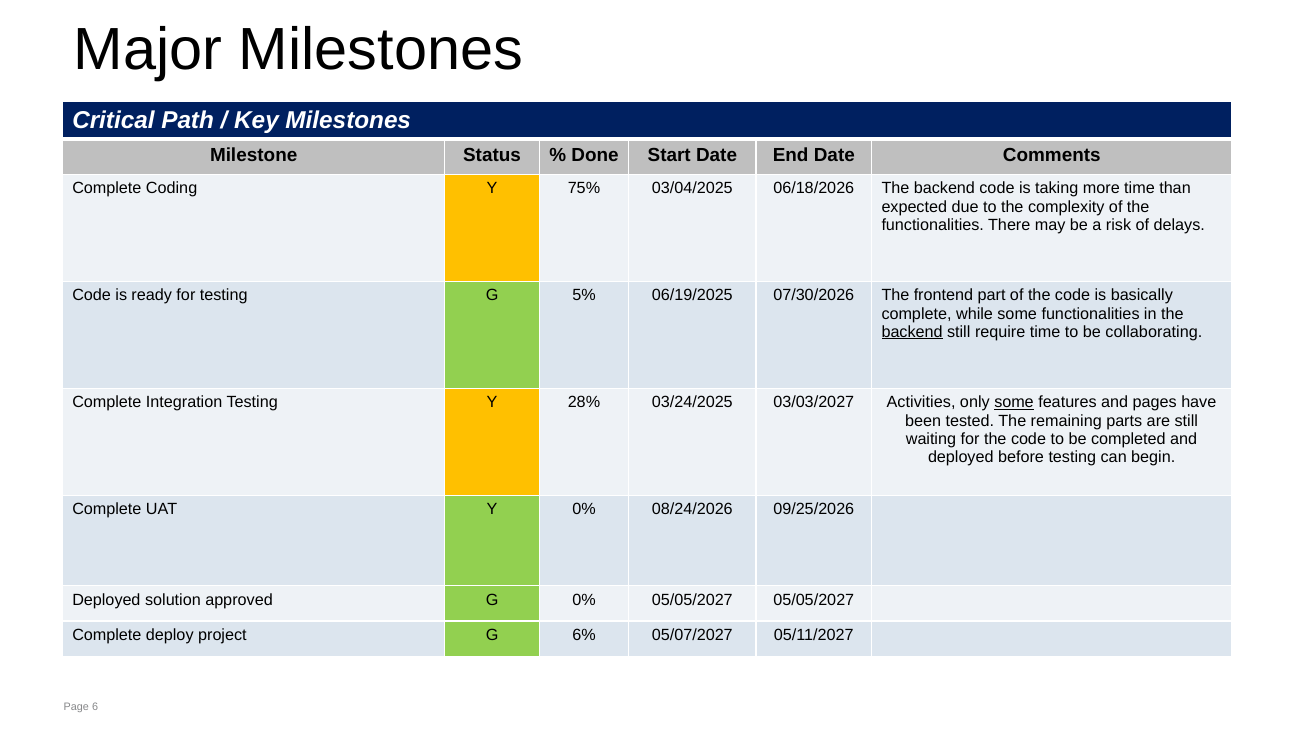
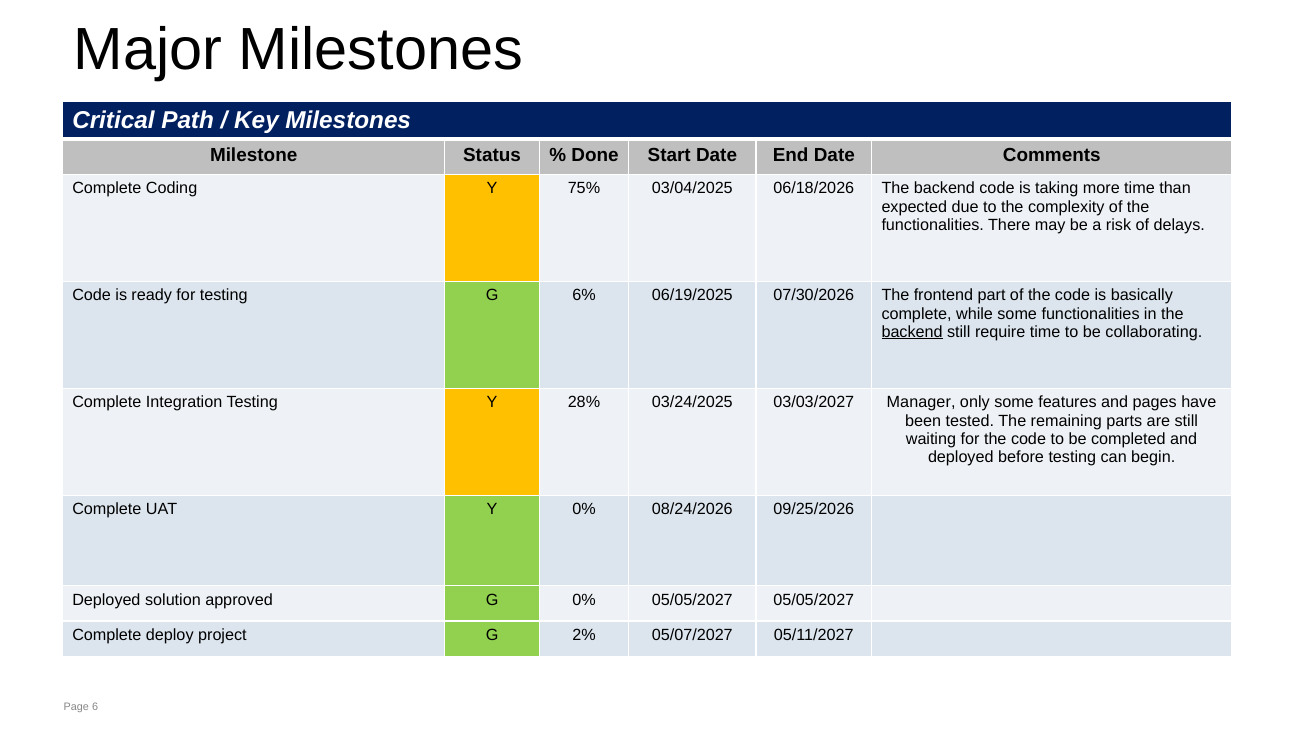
5%: 5% -> 6% (584, 295)
Activities: Activities -> Manager (921, 402)
some underline: present -> none (1014, 402)
6%: 6% -> 2% (584, 635)
